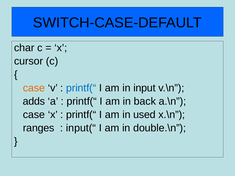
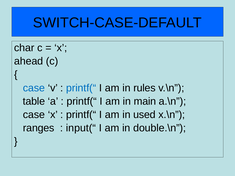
cursor: cursor -> ahead (29, 61)
case colour: orange -> blue (34, 88)
input: input -> rules (144, 88)
adds: adds -> table (34, 101)
back: back -> main (145, 101)
